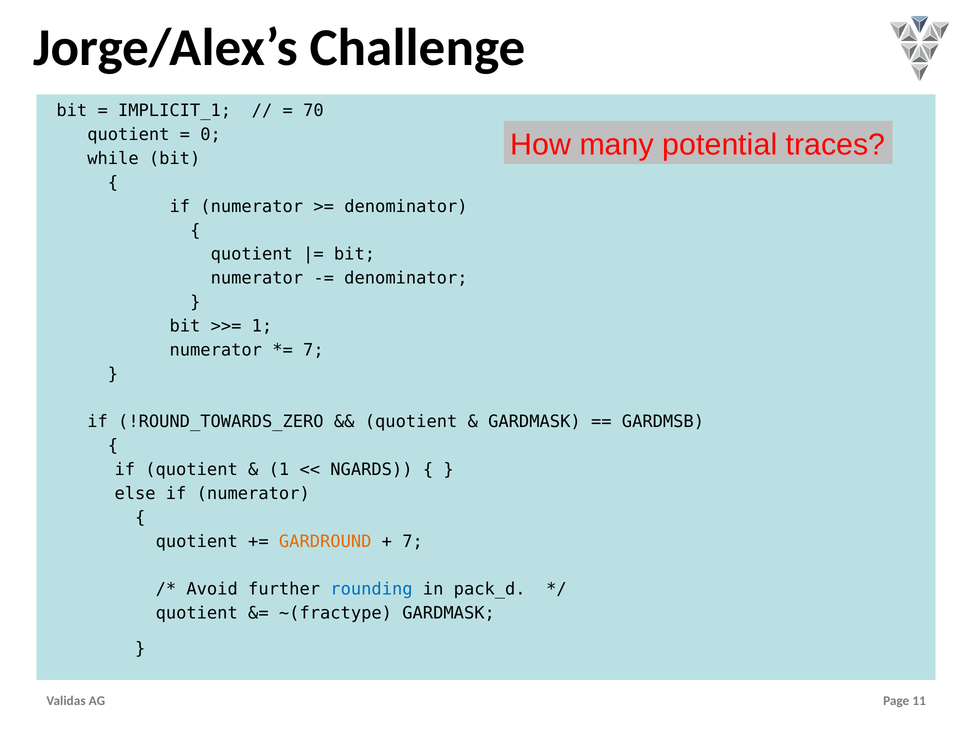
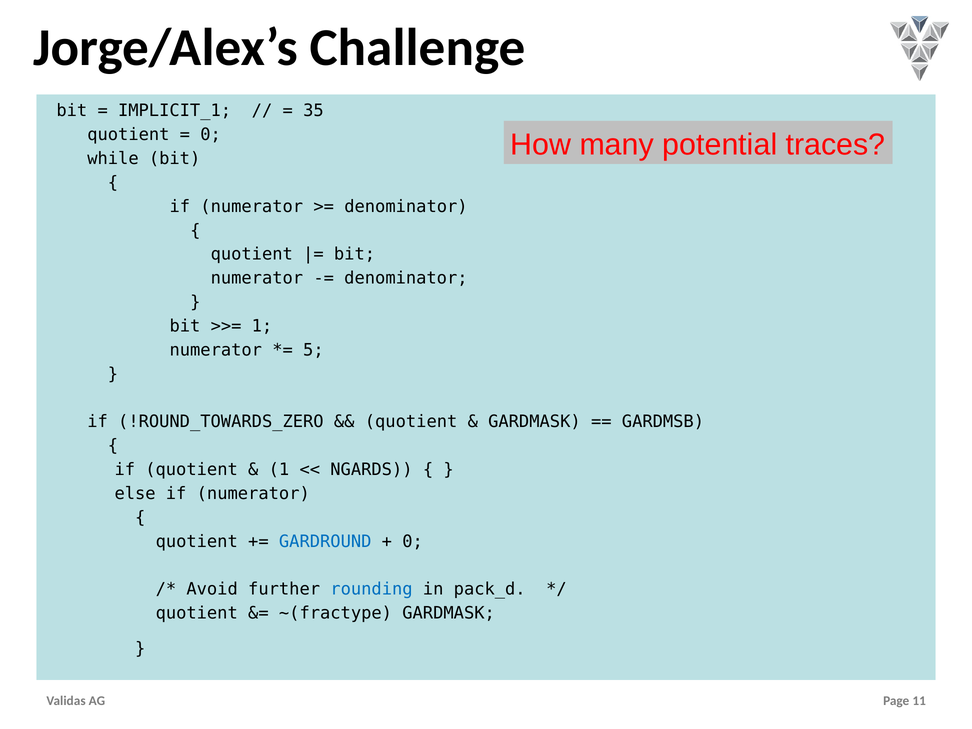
70: 70 -> 35 (313, 111)
7: 7 -> 5 (313, 350)
GARDROUND colour: orange -> blue (325, 541)
7: 7 -> 0 (413, 541)
